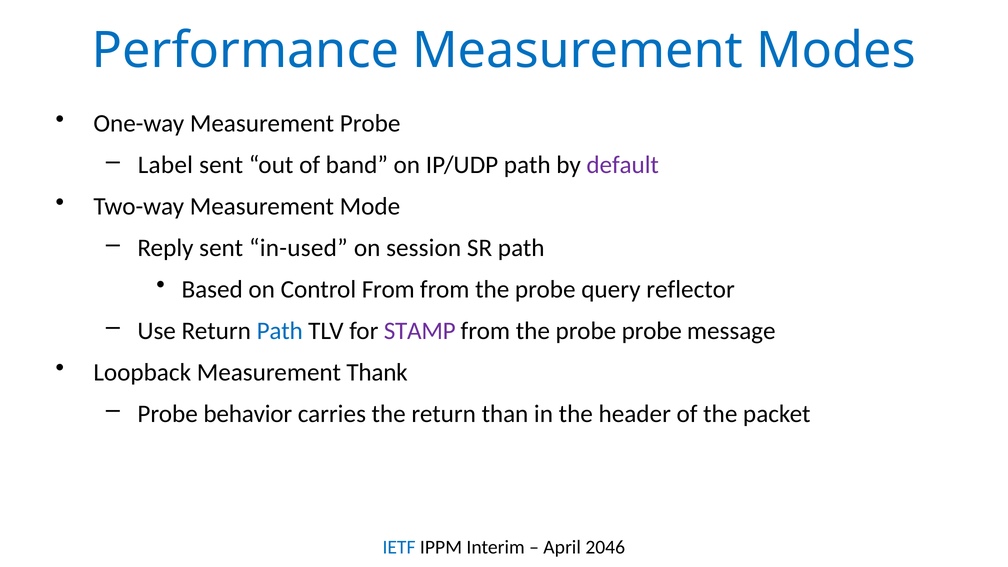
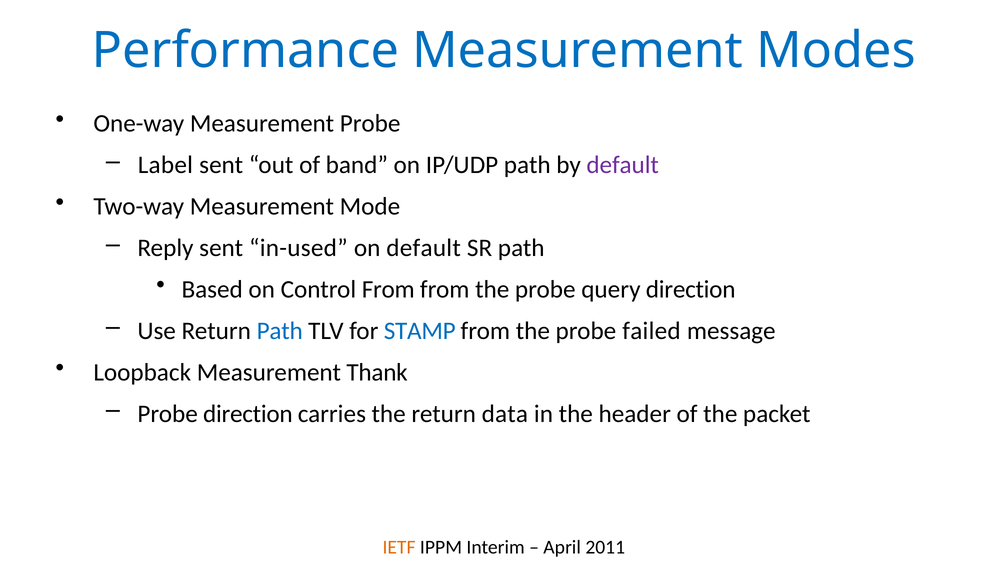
on session: session -> default (424, 248)
query reflector: reflector -> direction (691, 289)
STAMP colour: purple -> blue (420, 331)
probe probe: probe -> failed (652, 331)
Probe behavior: behavior -> direction (248, 414)
than: than -> data (505, 414)
IETF colour: blue -> orange (399, 547)
2046: 2046 -> 2011 (605, 547)
